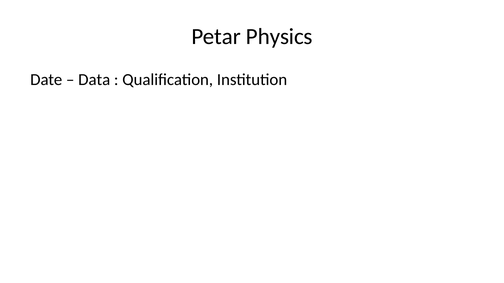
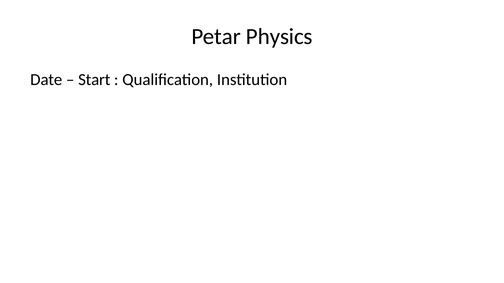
Data: Data -> Start (94, 80)
